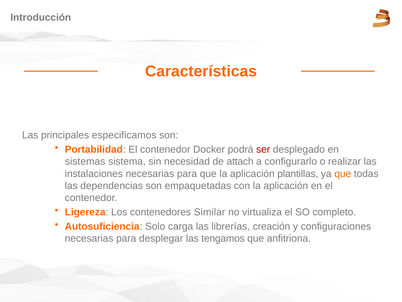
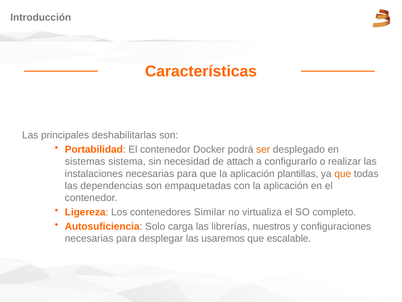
especificamos: especificamos -> deshabilitarlas (124, 135)
ser colour: red -> orange (263, 149)
creación: creación -> nuestros (272, 226)
tengamos: tengamos -> usaremos (223, 238)
anfitriona: anfitriona -> escalable (289, 238)
